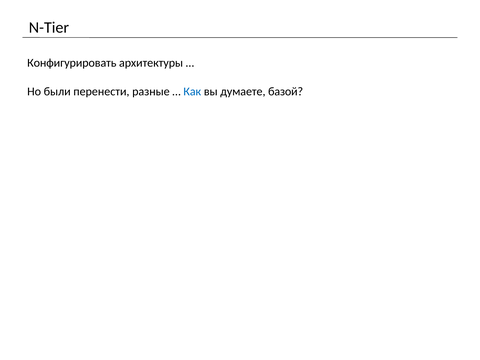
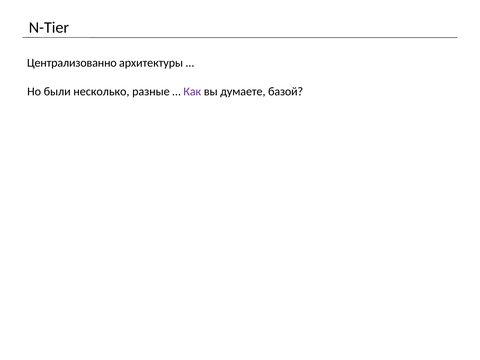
Конфигурировать: Конфигурировать -> Централизованно (72, 63)
перенести: перенести -> несколько (101, 92)
Как colour: blue -> purple (192, 92)
